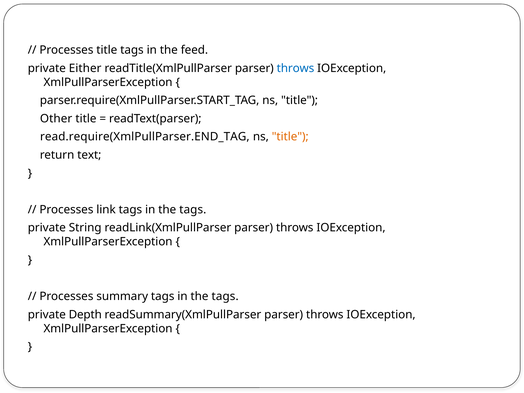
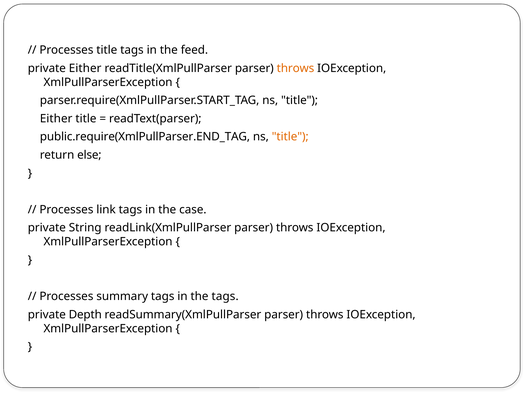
throws colour: blue -> orange (296, 68)
Other: Other -> Either (56, 119)
read.require(XmlPullParser.END_TAG: read.require(XmlPullParser.END_TAG -> public.require(XmlPullParser.END_TAG (145, 137)
text: text -> else (89, 155)
tags: tags -> case (193, 210)
